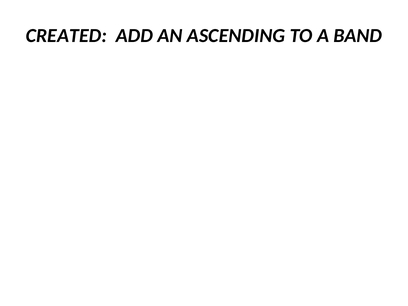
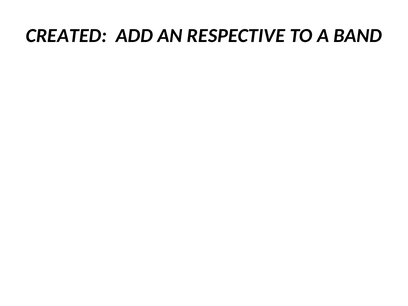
ASCENDING: ASCENDING -> RESPECTIVE (236, 36)
